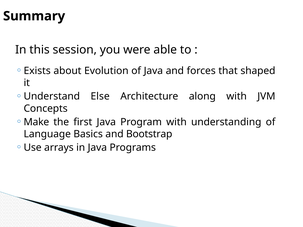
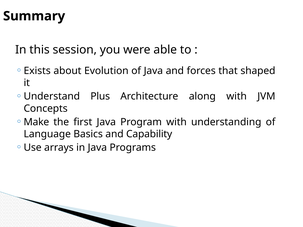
Else: Else -> Plus (100, 96)
Bootstrap: Bootstrap -> Capability (149, 134)
